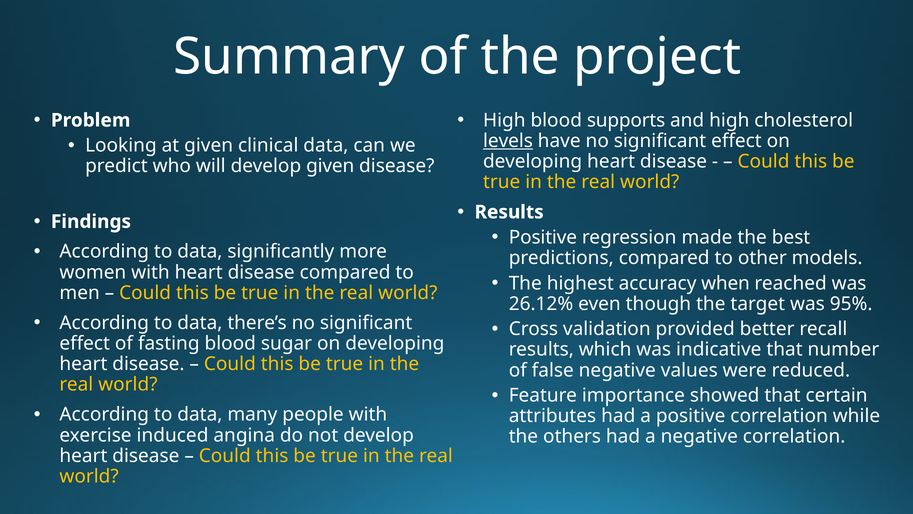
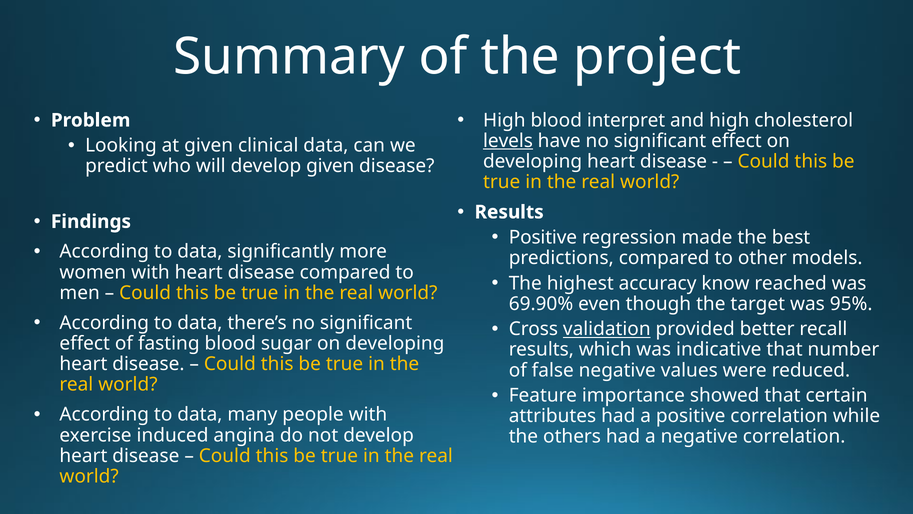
supports: supports -> interpret (626, 120)
when: when -> know (725, 283)
26.12%: 26.12% -> 69.90% (541, 304)
validation underline: none -> present (607, 329)
